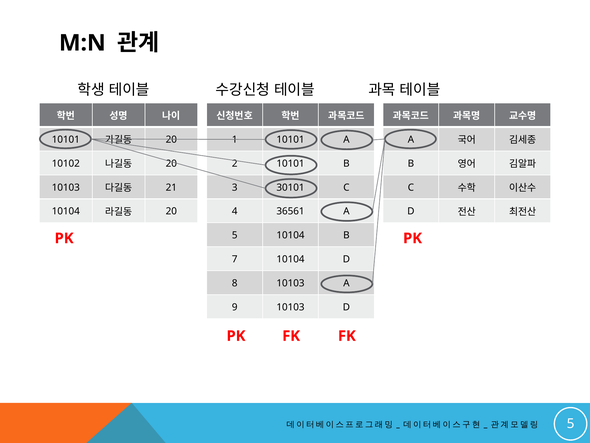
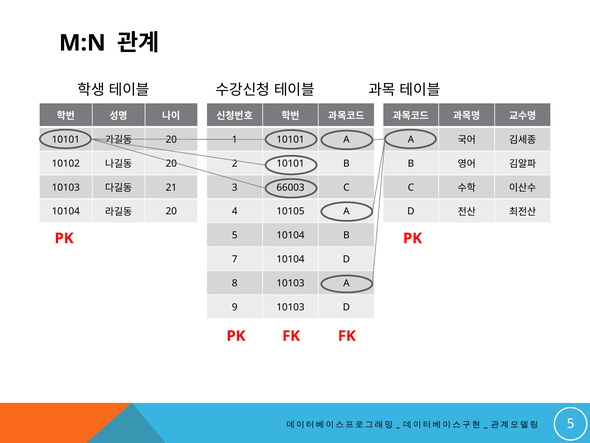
30101: 30101 -> 66003 (290, 187)
36561: 36561 -> 10105 (290, 211)
